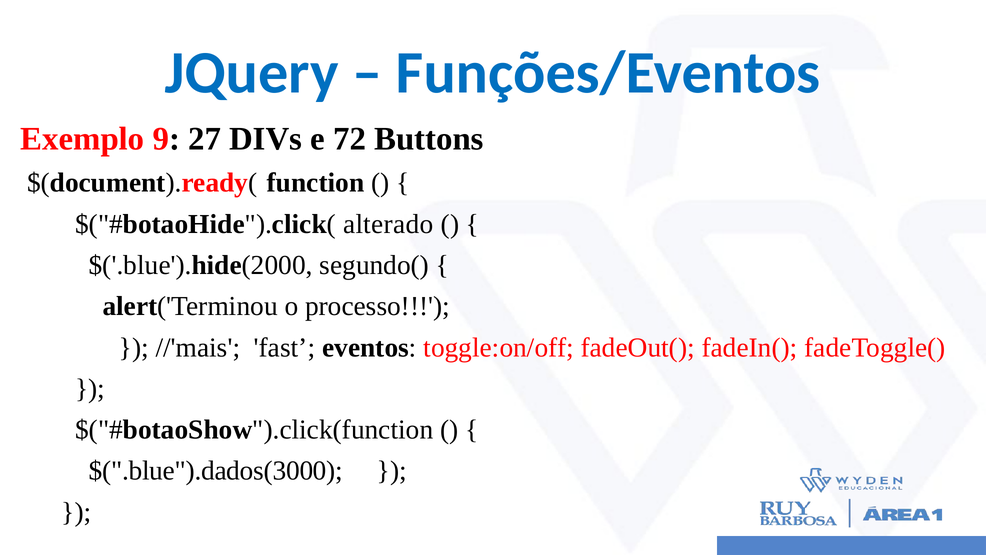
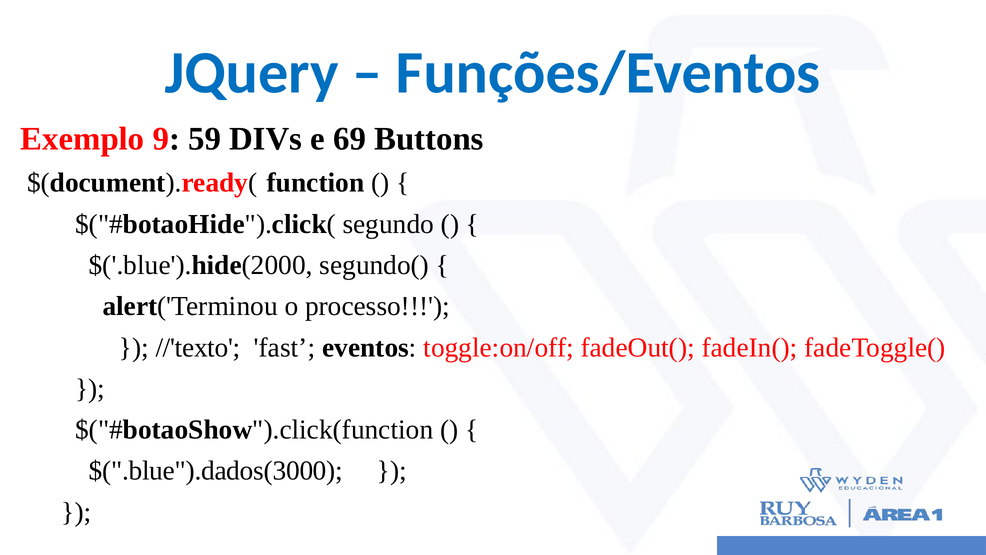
27: 27 -> 59 (205, 139)
72: 72 -> 69 (350, 139)
alterado: alterado -> segundo (388, 224)
//'mais: //'mais -> //'texto (198, 347)
